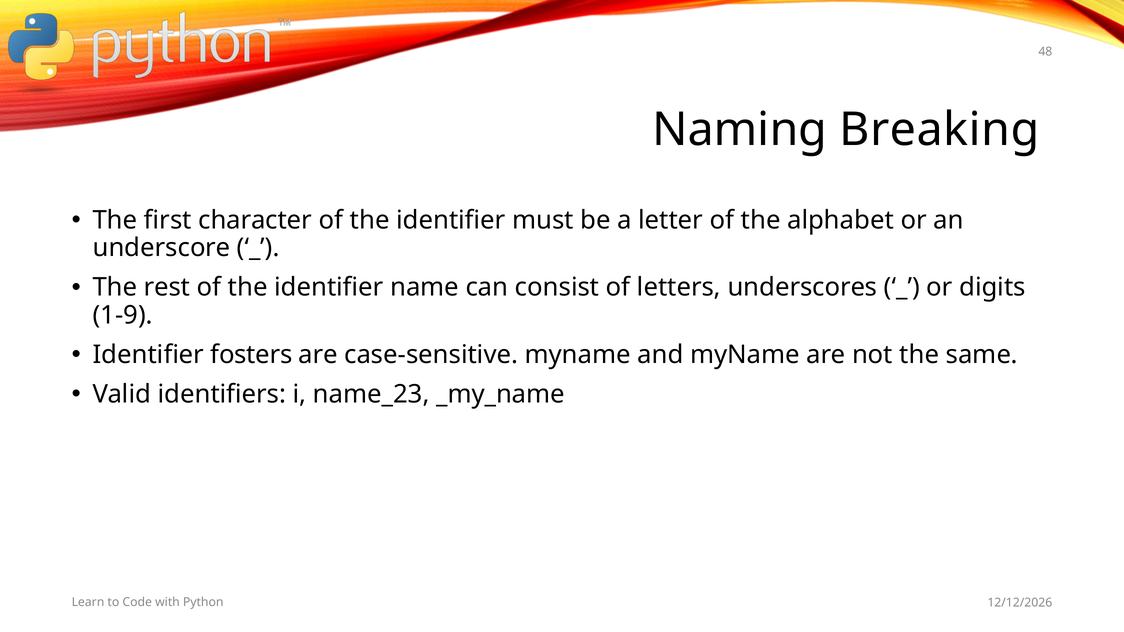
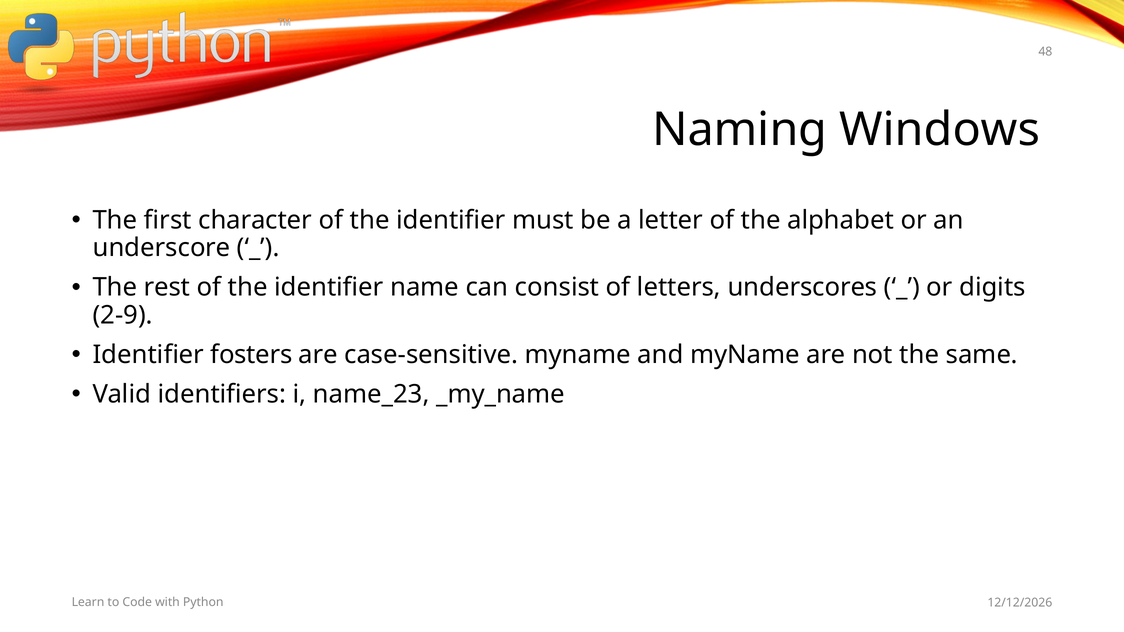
Breaking: Breaking -> Windows (940, 130)
1-9: 1-9 -> 2-9 (123, 315)
